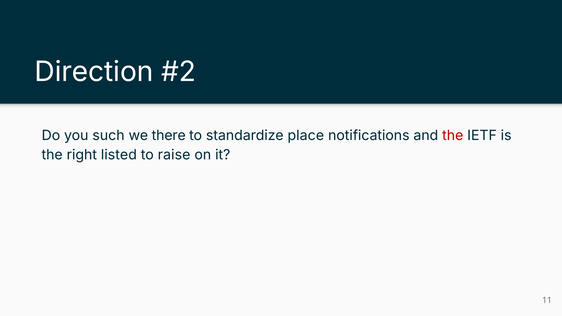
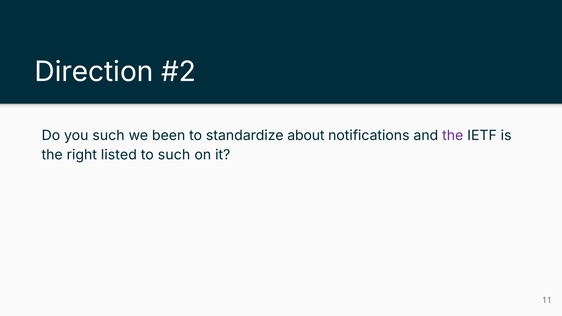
there: there -> been (169, 136)
place: place -> about (306, 136)
the colour: red -> purple (453, 136)
to raise: raise -> such (174, 155)
